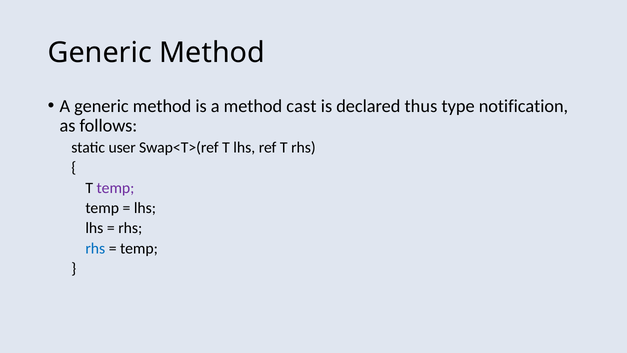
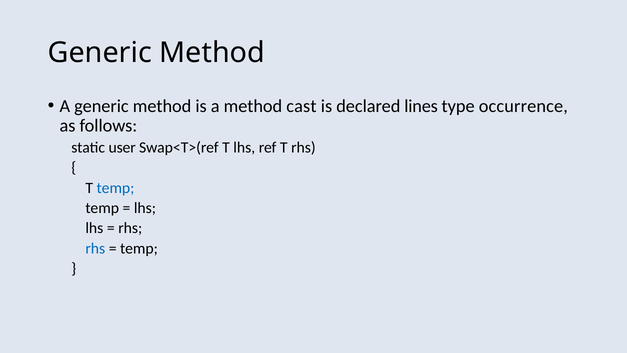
thus: thus -> lines (421, 106)
notification: notification -> occurrence (523, 106)
temp colour: purple -> blue (115, 188)
